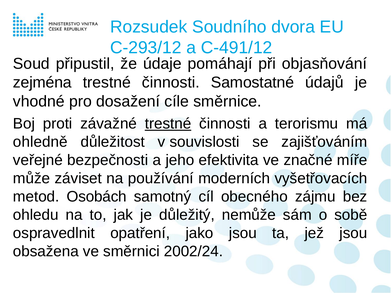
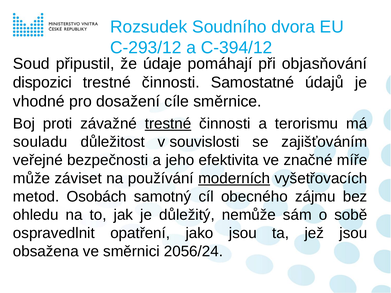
C-491/12: C-491/12 -> C-394/12 (237, 48)
zejména: zejména -> dispozici (42, 83)
ohledně: ohledně -> souladu (40, 142)
moderních underline: none -> present (234, 179)
2002/24: 2002/24 -> 2056/24 (193, 252)
